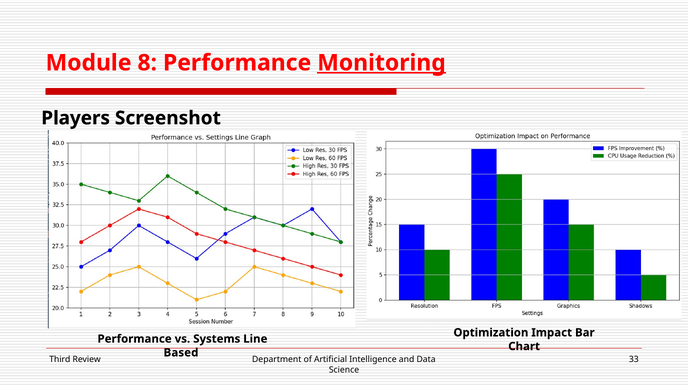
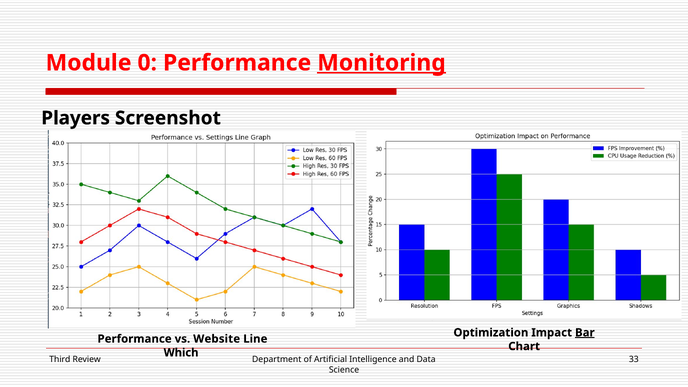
8: 8 -> 0 (147, 63)
Bar underline: none -> present (585, 333)
Systems: Systems -> Website (217, 339)
Based: Based -> Which (181, 353)
